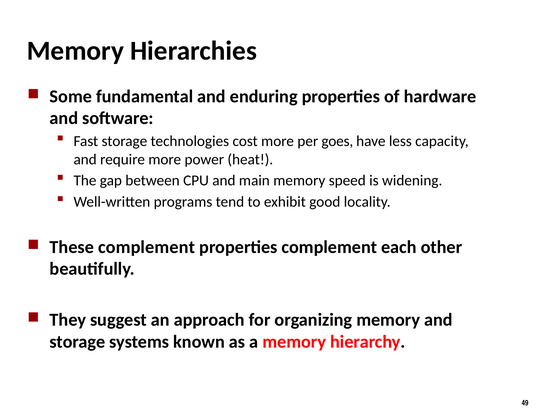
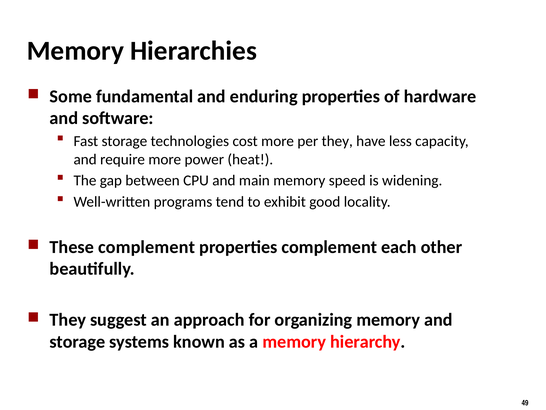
per goes: goes -> they (337, 141)
